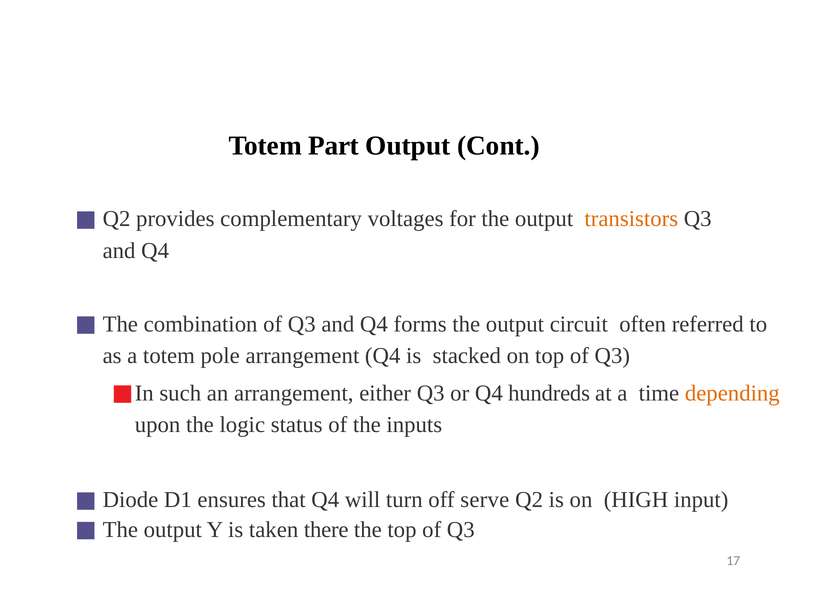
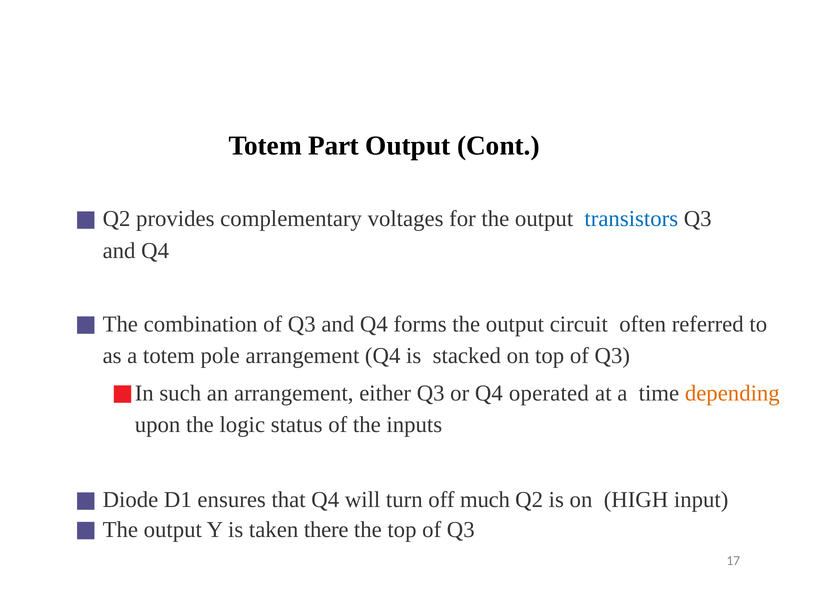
transistors colour: orange -> blue (631, 219)
hundreds: hundreds -> operated (549, 393)
serve: serve -> much (485, 500)
